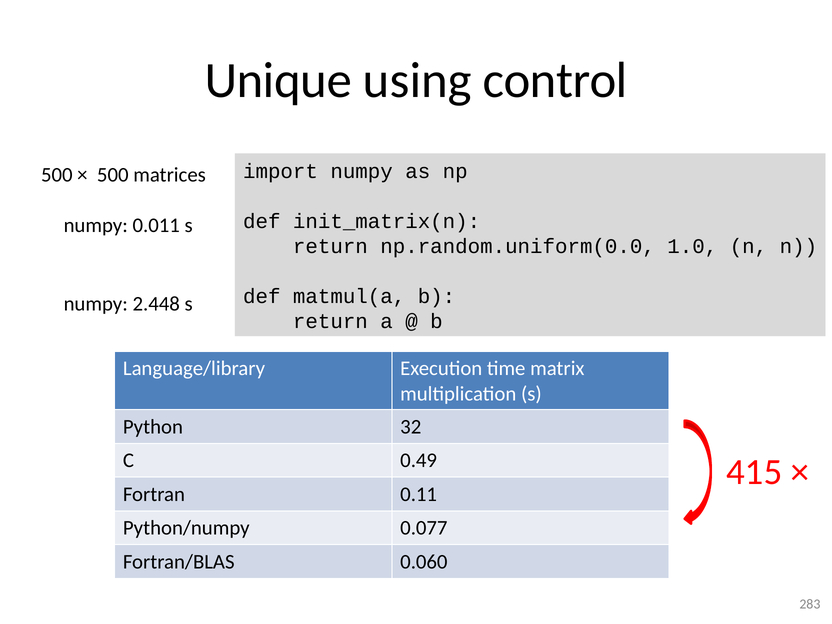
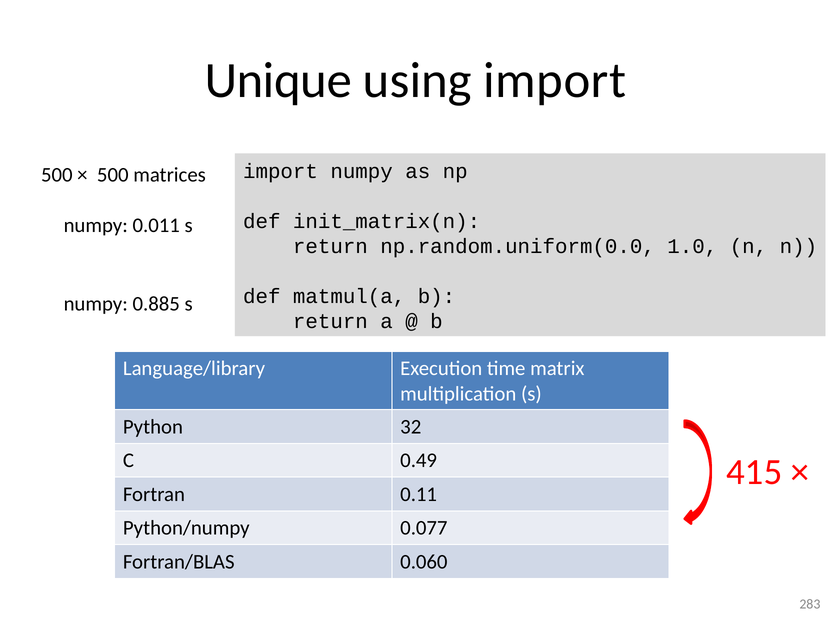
using control: control -> import (555, 81)
2.448: 2.448 -> 0.885 (156, 304)
